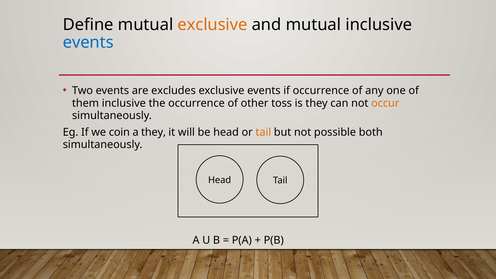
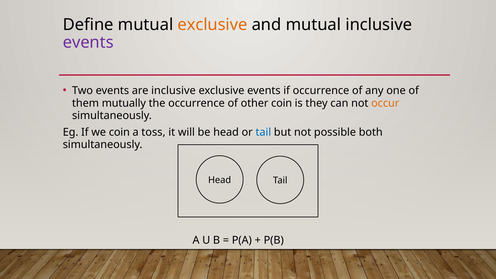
events colour: blue -> purple (88, 42)
are excludes: excludes -> inclusive (173, 91)
them inclusive: inclusive -> mutually (124, 103)
other toss: toss -> coin (282, 103)
a they: they -> toss (153, 132)
tail colour: orange -> blue (263, 132)
